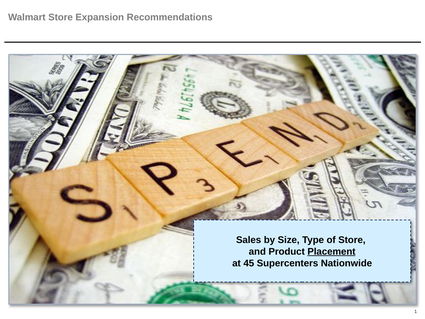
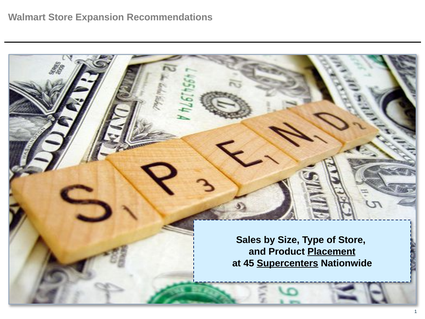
Supercenters underline: none -> present (287, 263)
